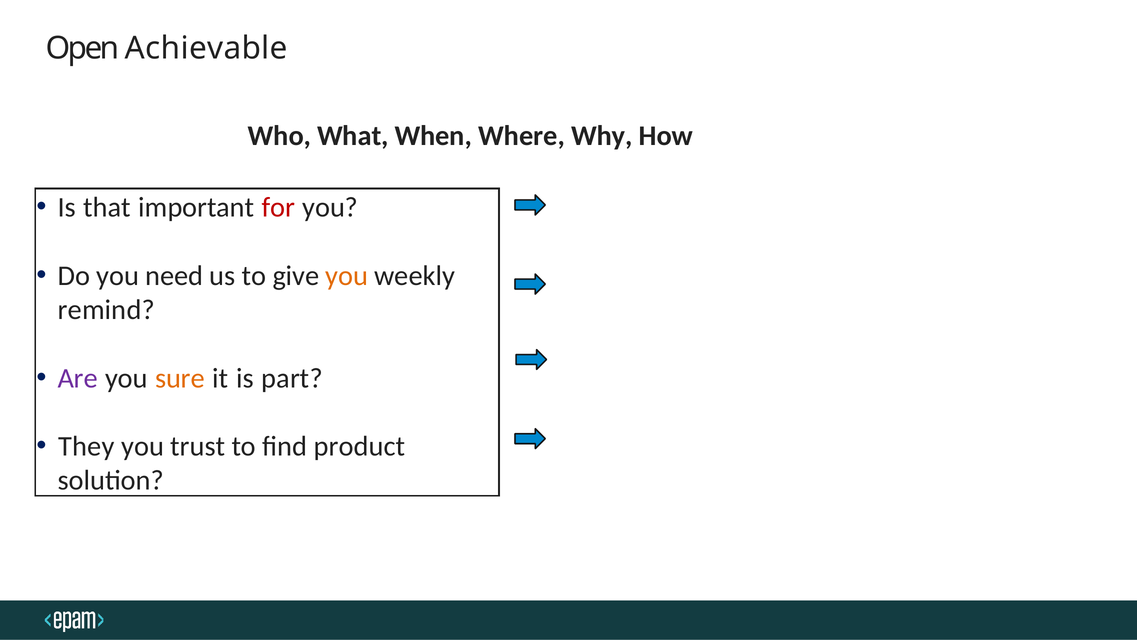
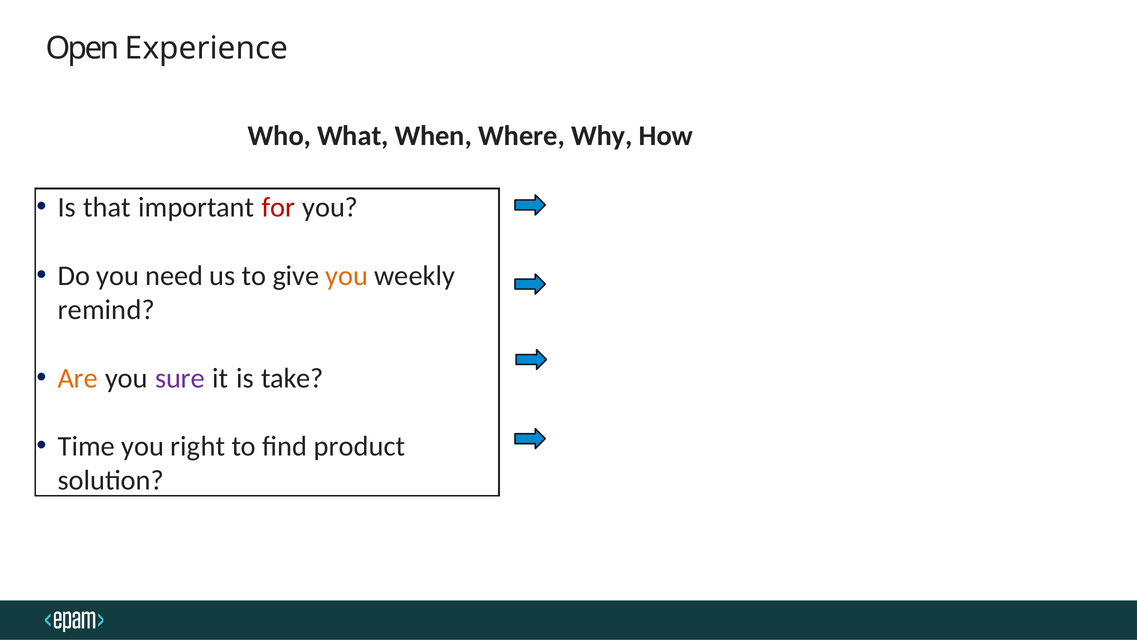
Achievable: Achievable -> Experience (207, 48)
Are colour: purple -> orange (78, 378)
sure colour: orange -> purple (180, 378)
part: part -> take (292, 378)
They: They -> Time (86, 446)
trust: trust -> right (198, 446)
